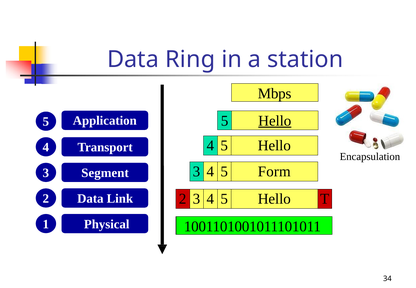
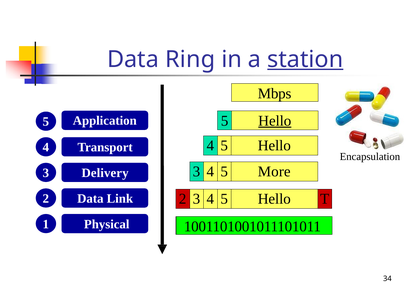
station underline: none -> present (305, 59)
Form: Form -> More (274, 172)
Segment: Segment -> Delivery (105, 173)
